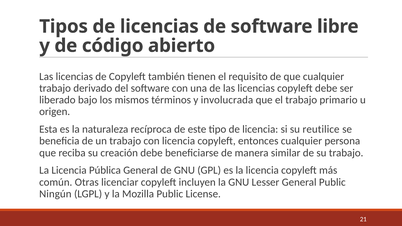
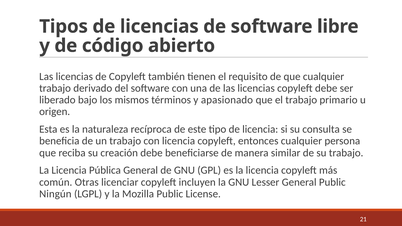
involucrada: involucrada -> apasionado (227, 100)
reutilice: reutilice -> consulta (321, 129)
